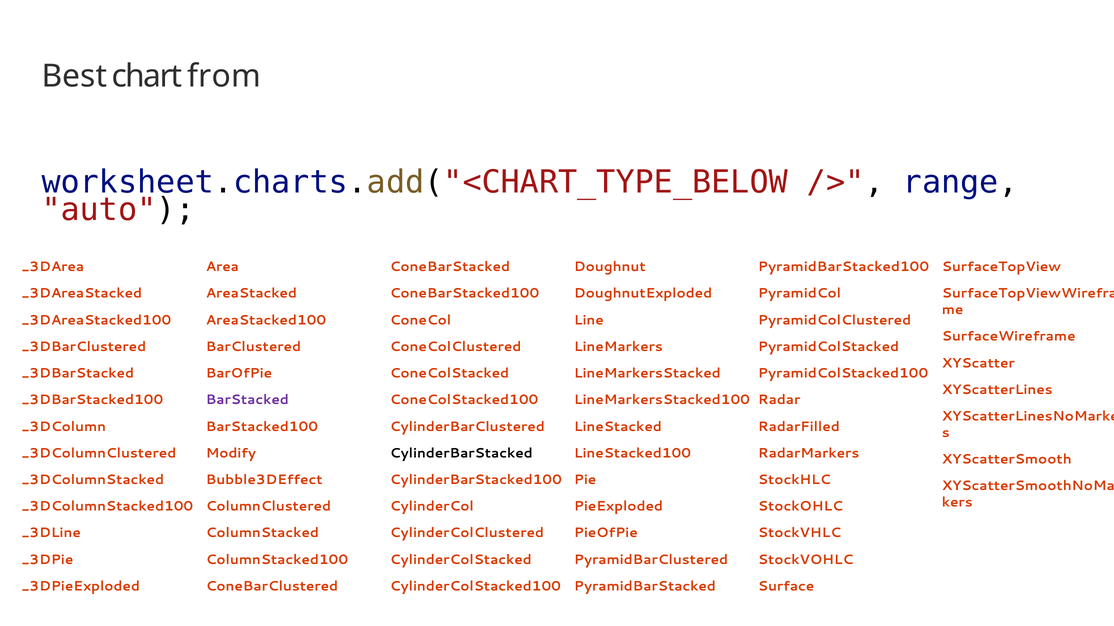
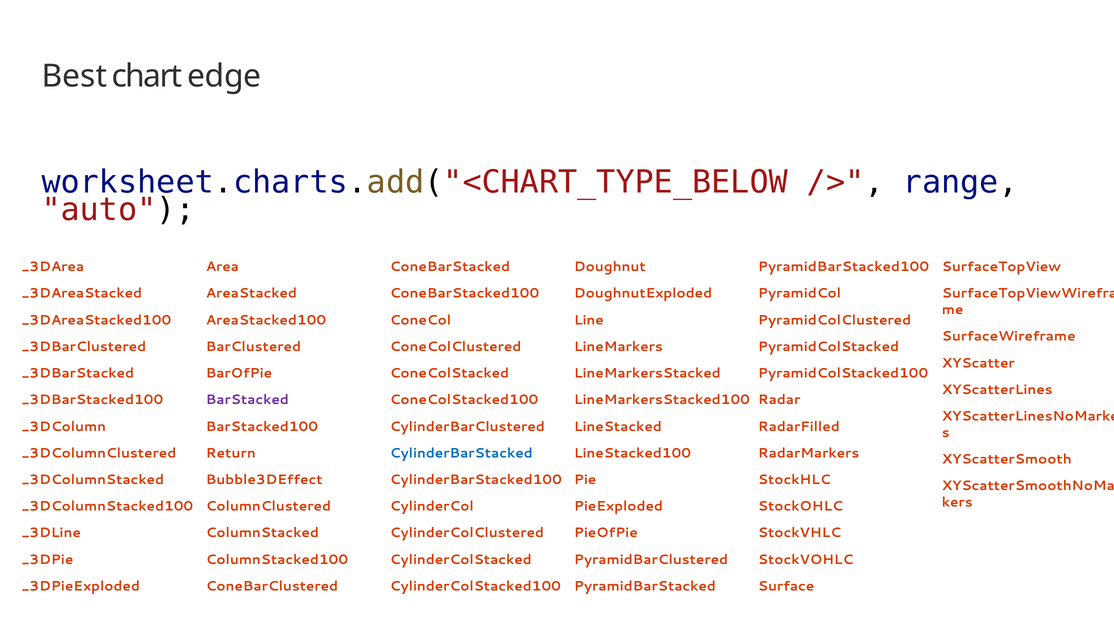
from: from -> edge (224, 76)
Modify: Modify -> Return (231, 454)
CylinderBarStacked colour: black -> blue (461, 454)
